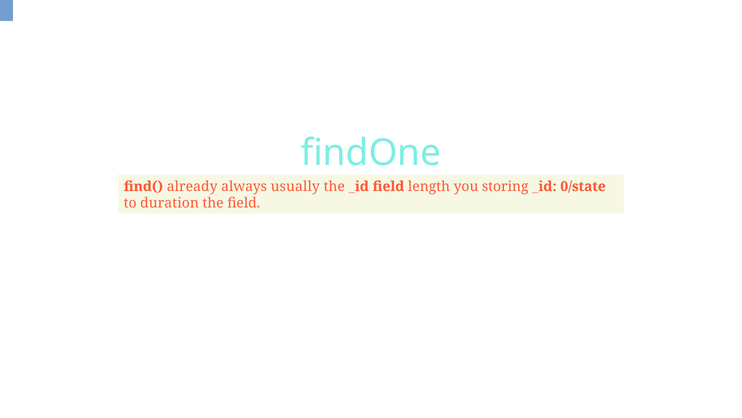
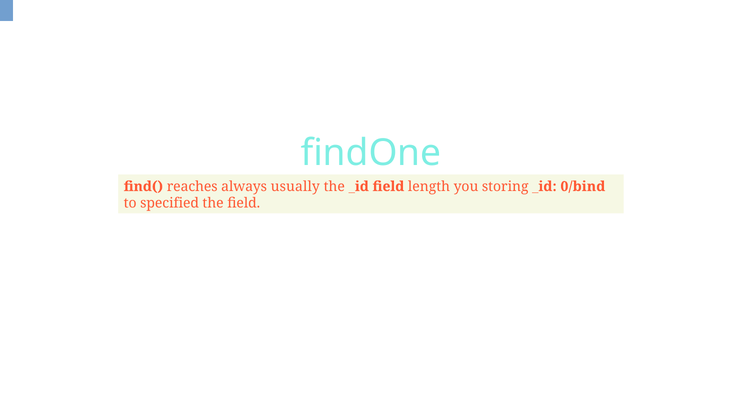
already: already -> reaches (192, 186)
0/state: 0/state -> 0/bind (583, 186)
duration: duration -> specified (170, 203)
